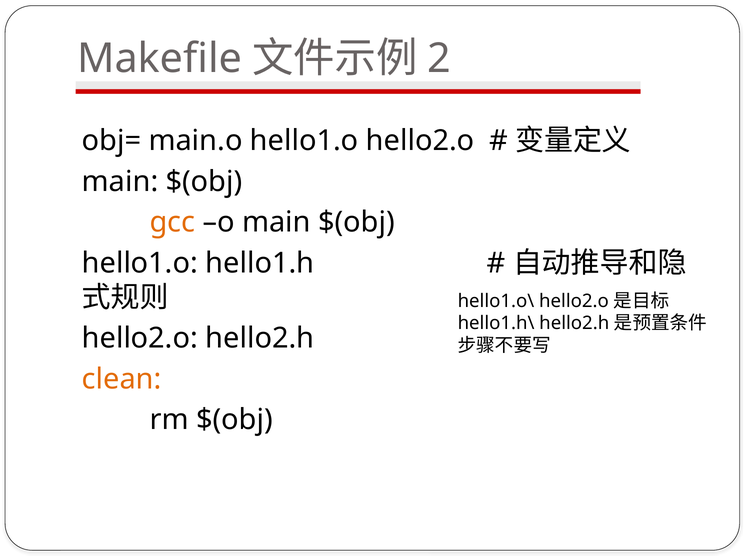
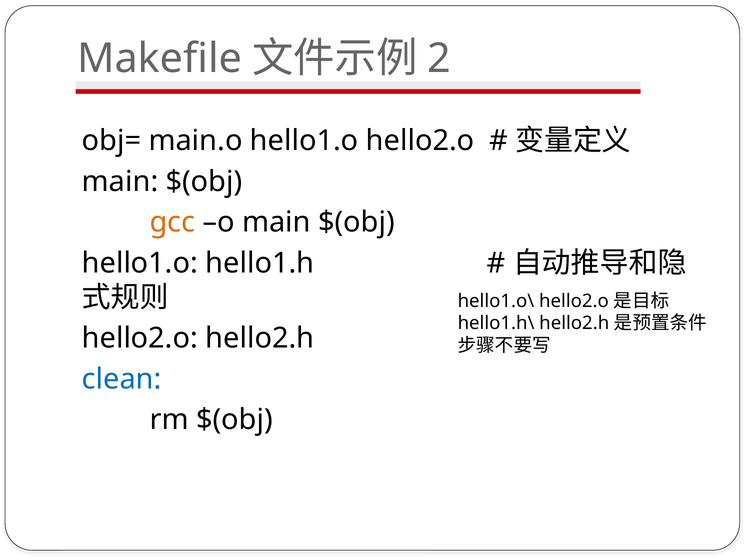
clean colour: orange -> blue (122, 380)
